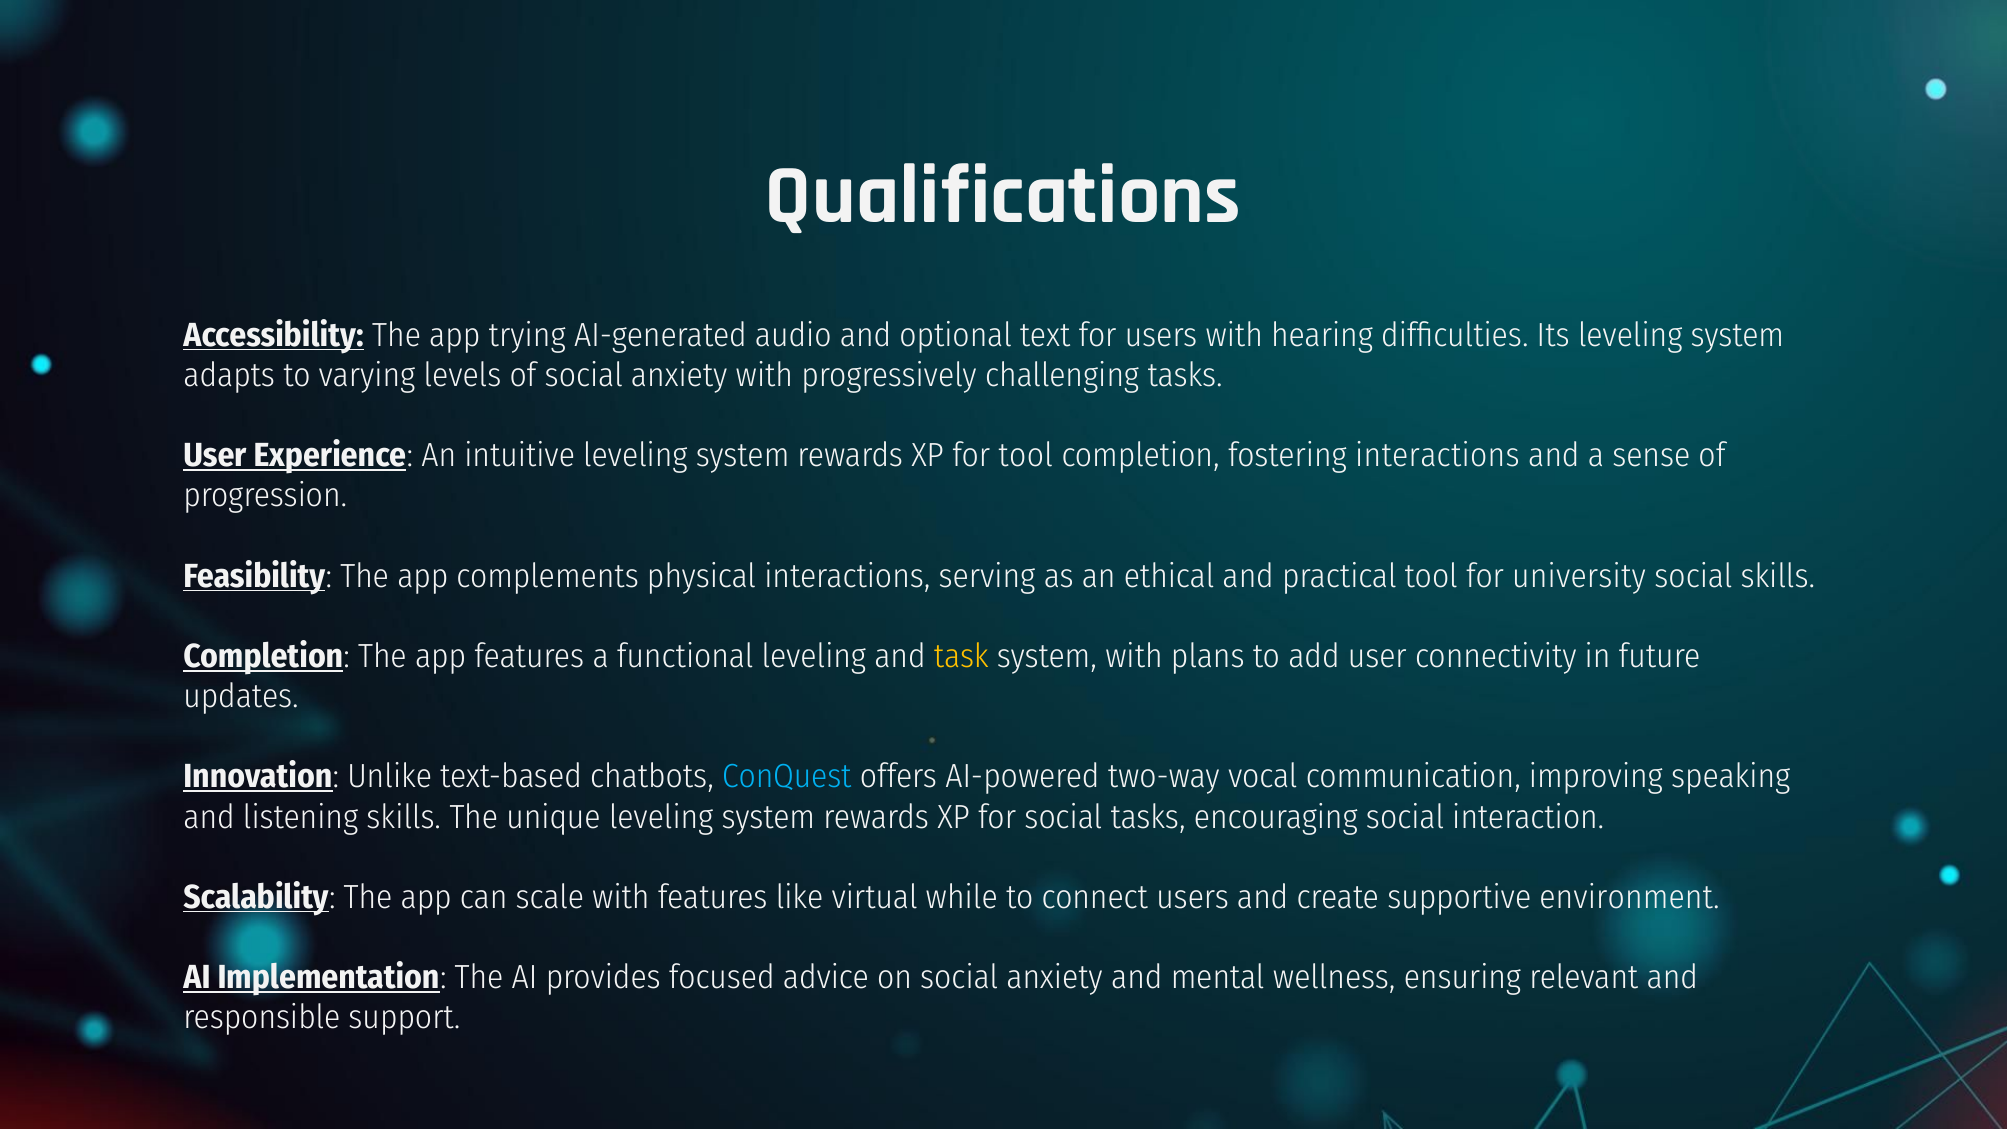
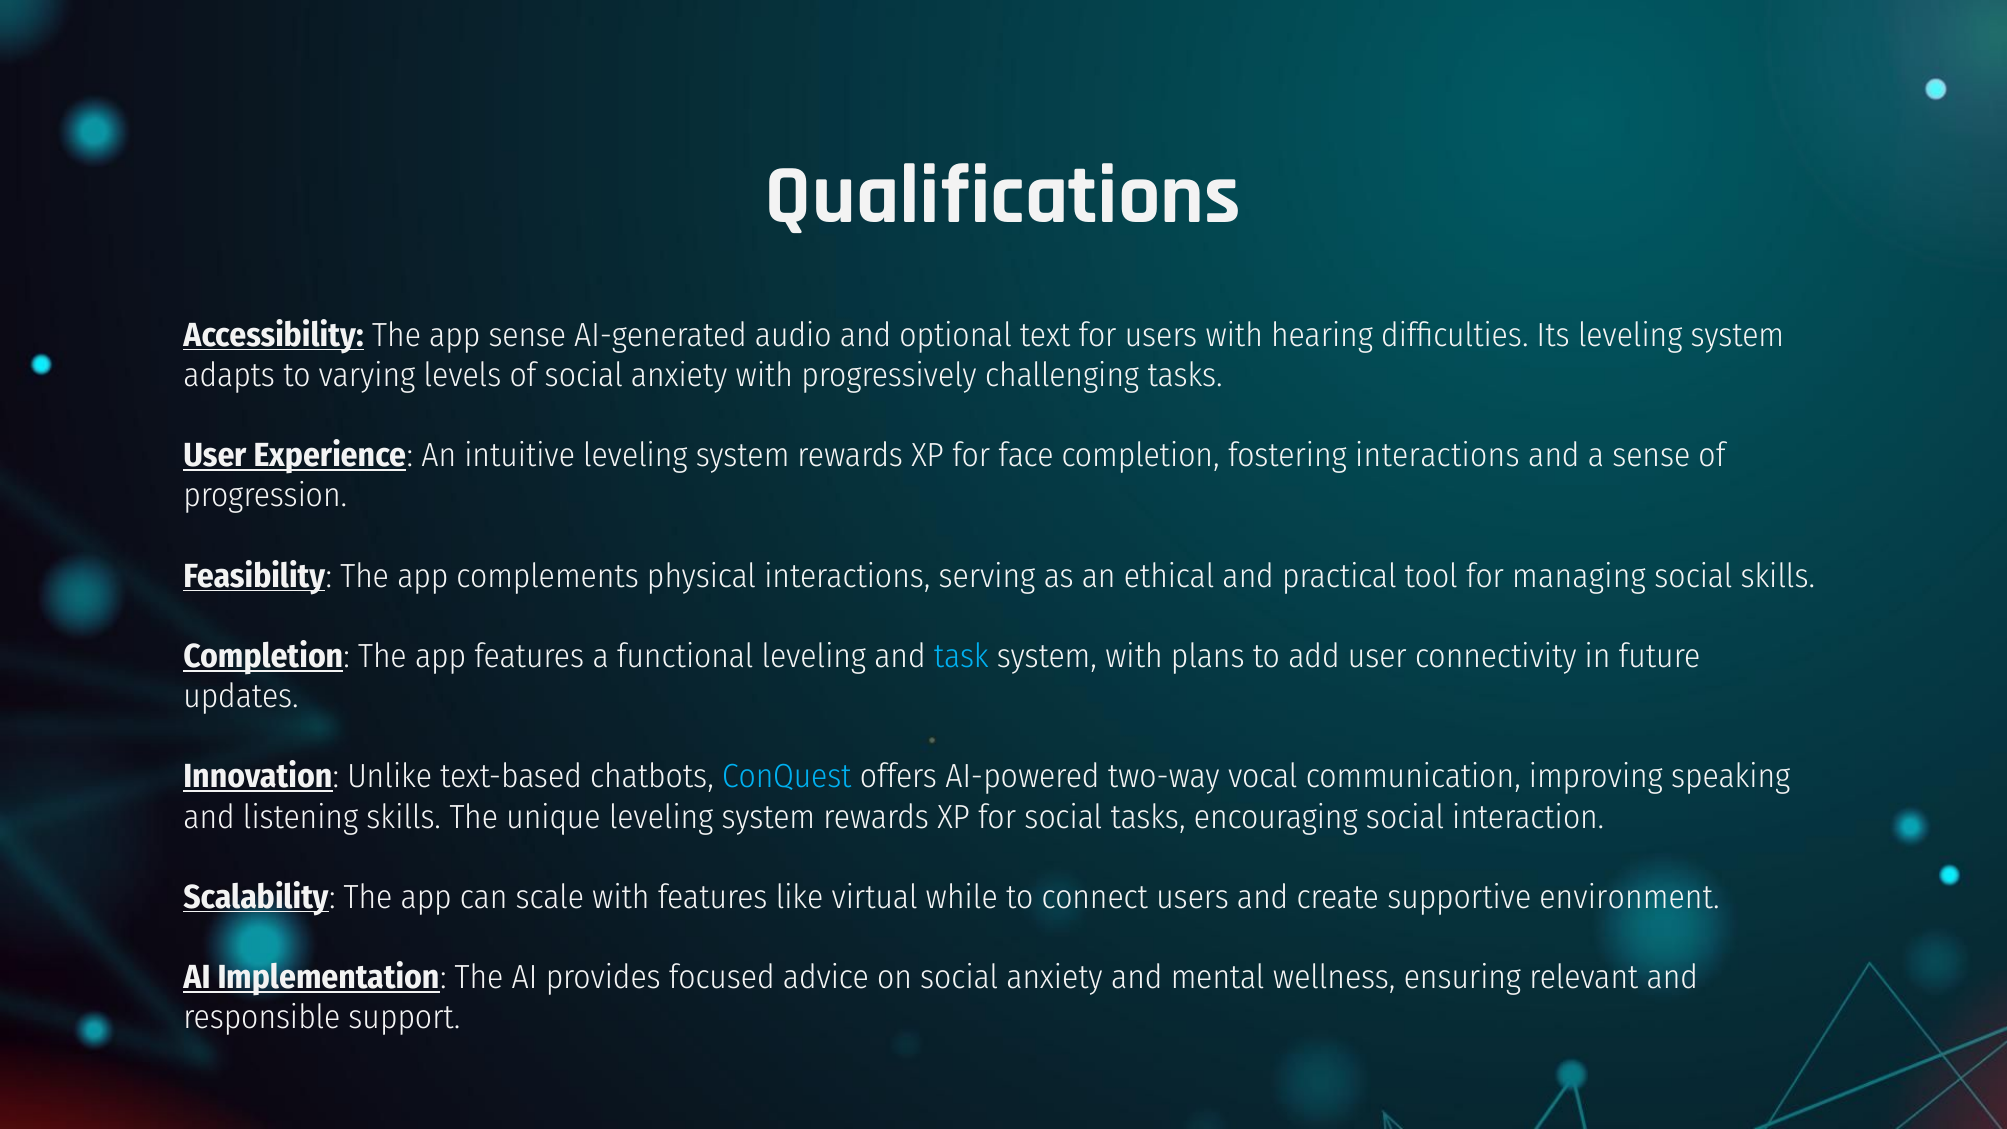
app trying: trying -> sense (527, 335)
for tool: tool -> face (1026, 456)
university: university -> managing (1579, 576)
task colour: yellow -> light blue (961, 656)
